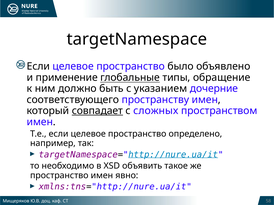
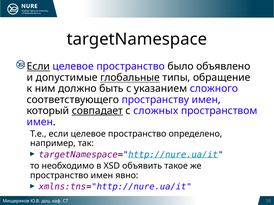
Если underline: none -> present (38, 67)
применение: применение -> допустимые (67, 78)
дочерние: дочерние -> сложного (214, 89)
